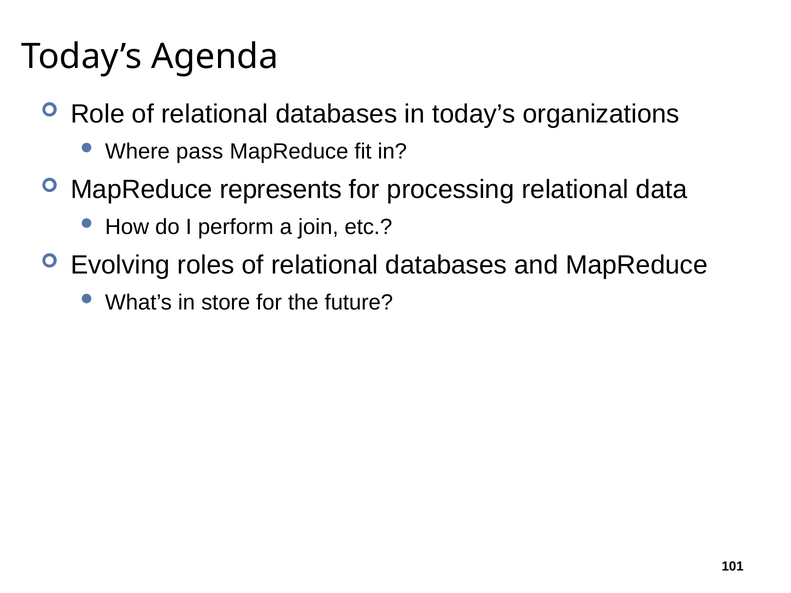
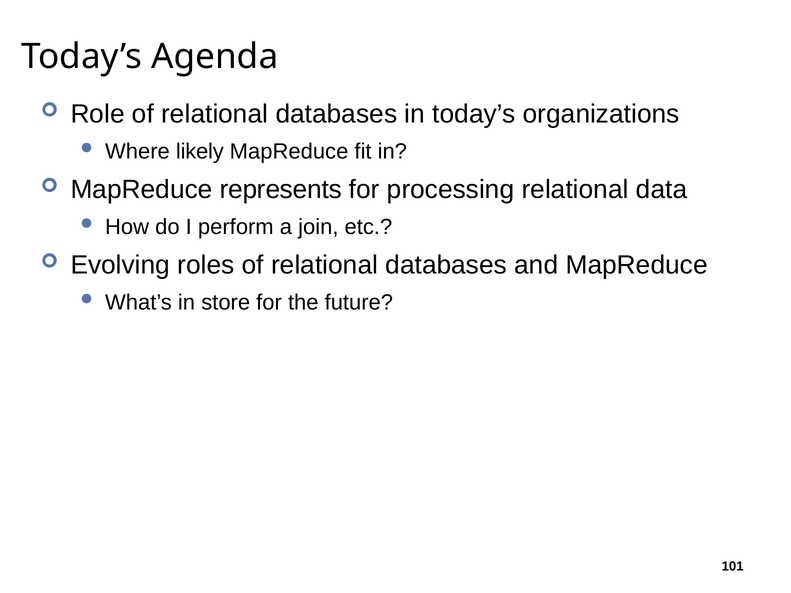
pass: pass -> likely (200, 151)
